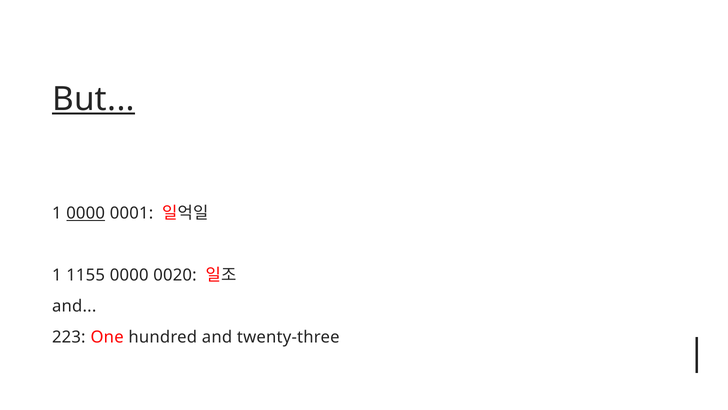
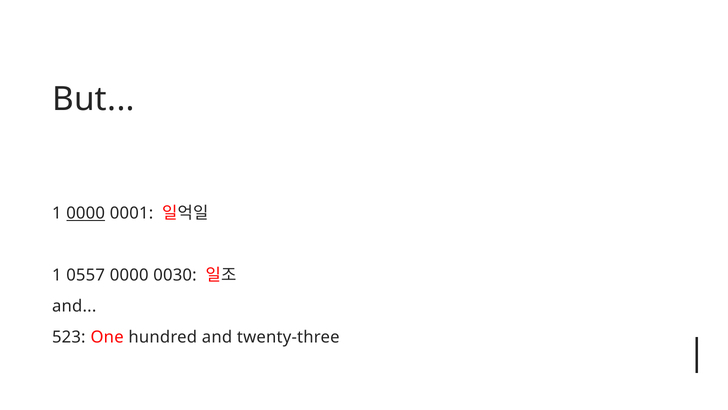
But underline: present -> none (93, 99)
1155: 1155 -> 0557 (86, 275)
0020: 0020 -> 0030 (175, 275)
223: 223 -> 523 (69, 337)
